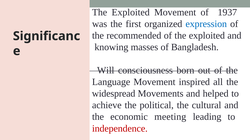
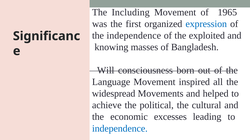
Exploited: Exploited -> Including (131, 12)
1937: 1937 -> 1965 (227, 12)
the recommended: recommended -> independence (134, 36)
meeting: meeting -> excesses (170, 117)
independence colour: red -> blue (120, 129)
